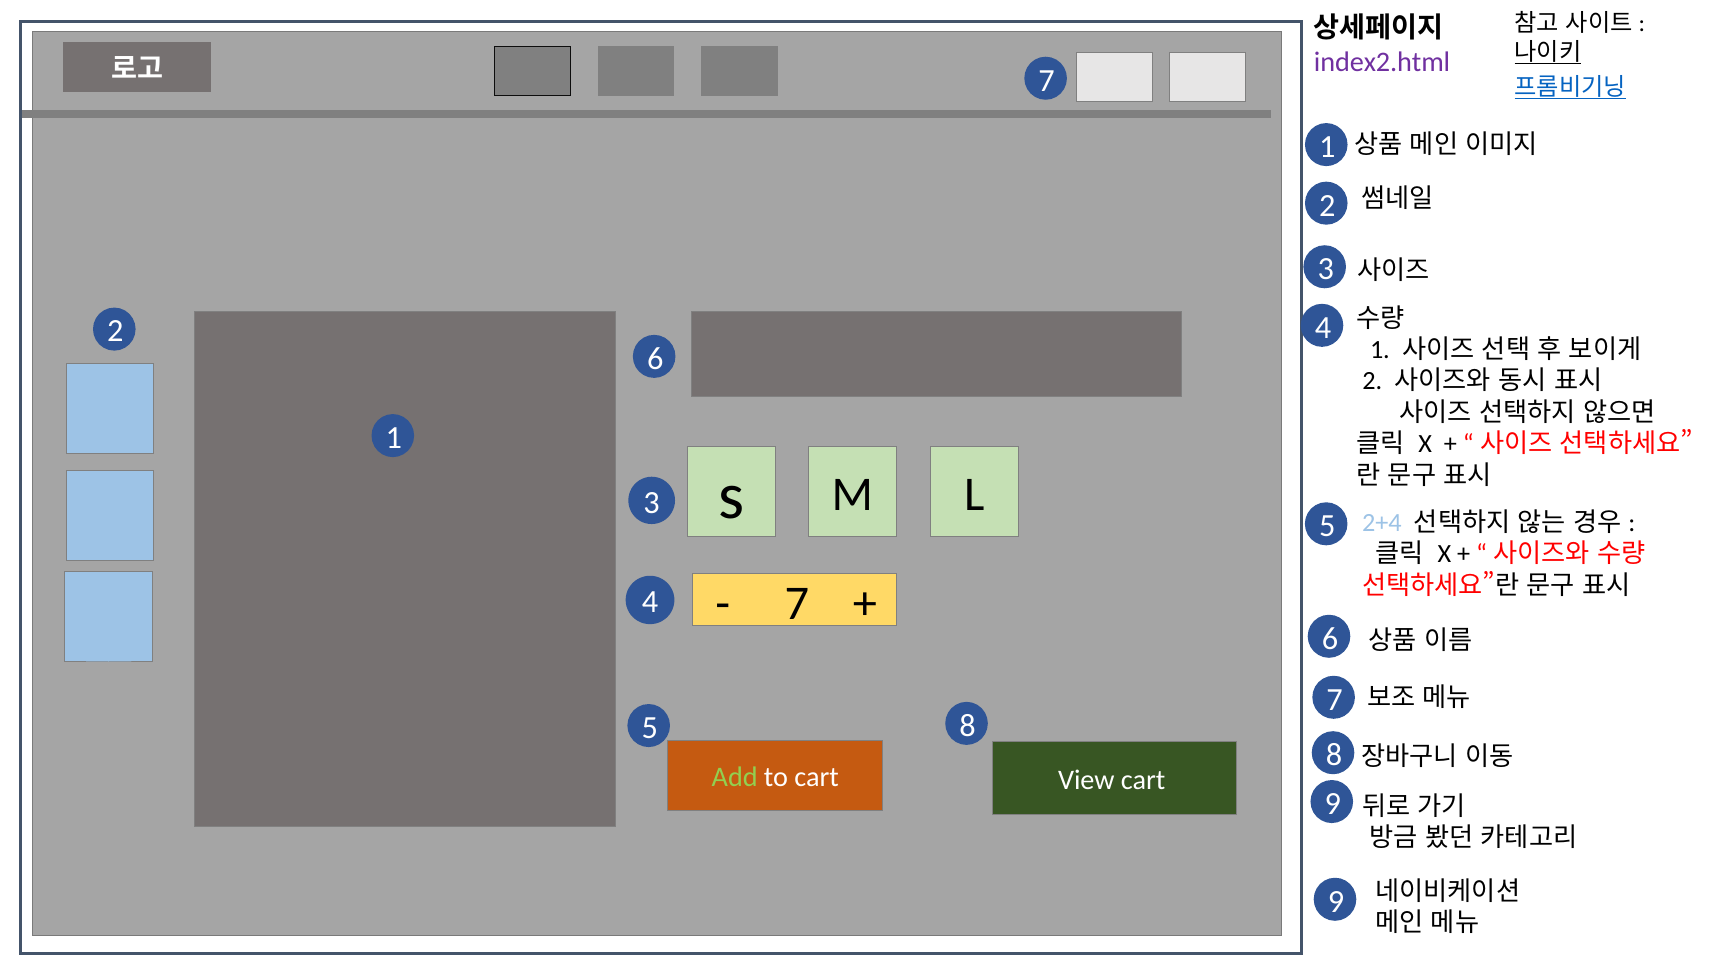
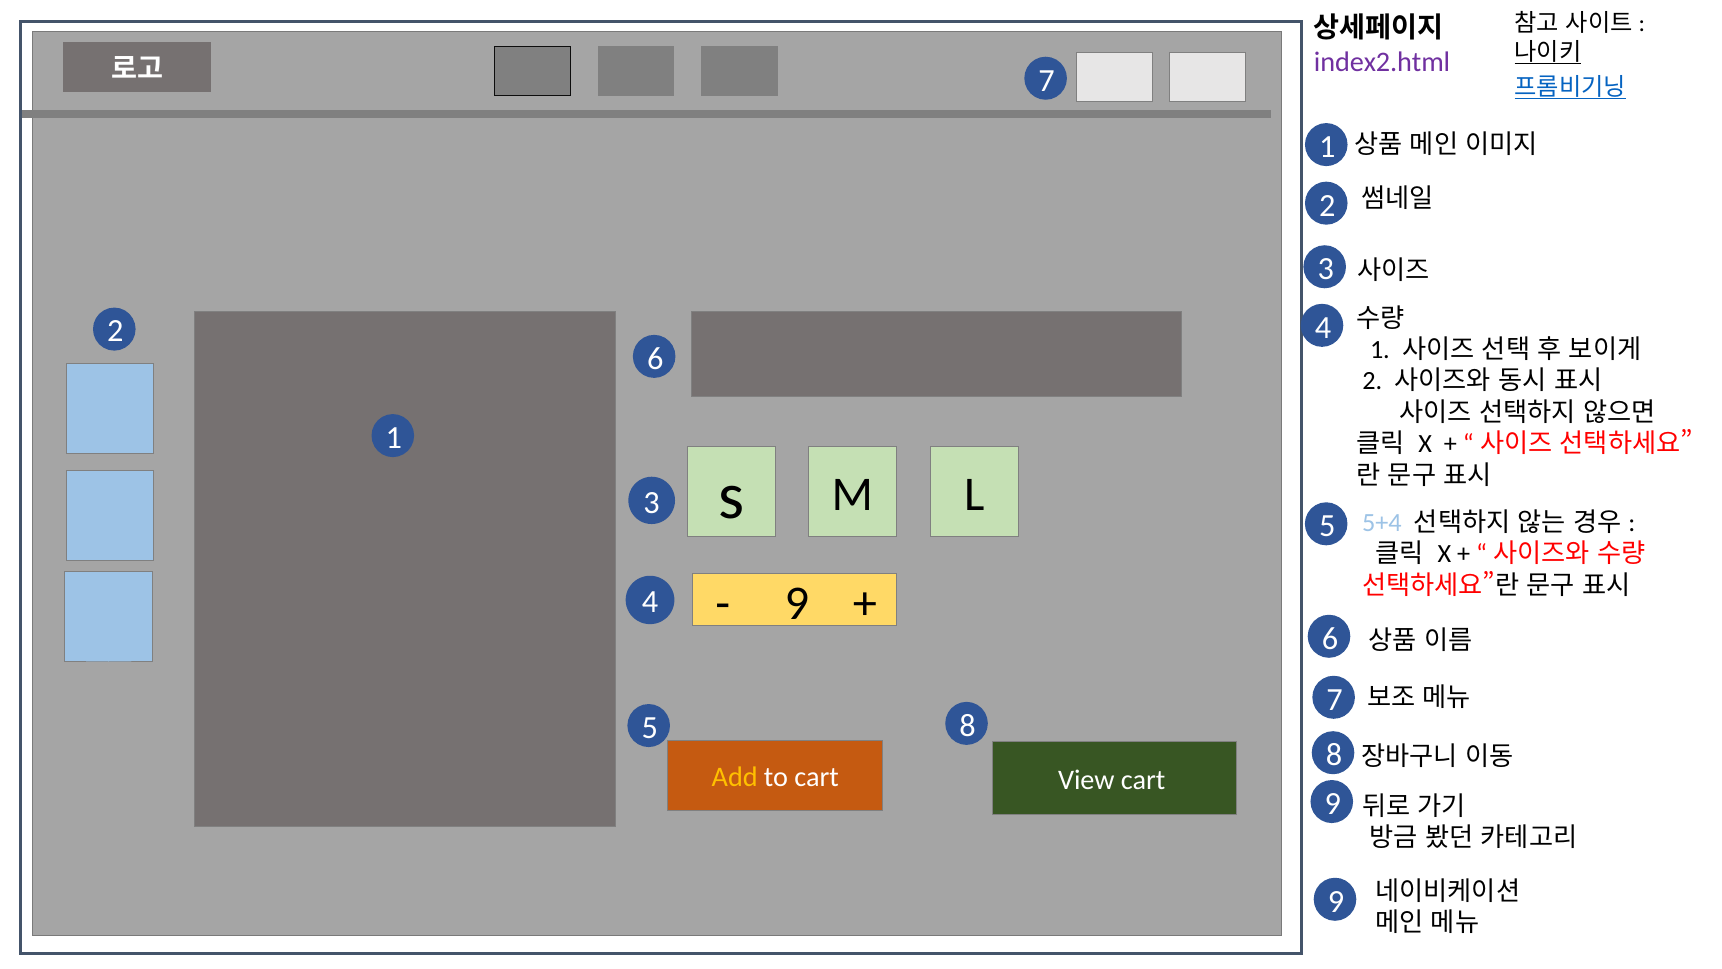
2+4: 2+4 -> 5+4 (1382, 522)
7: 7 -> 9 (797, 603)
Add colour: light green -> yellow (735, 777)
